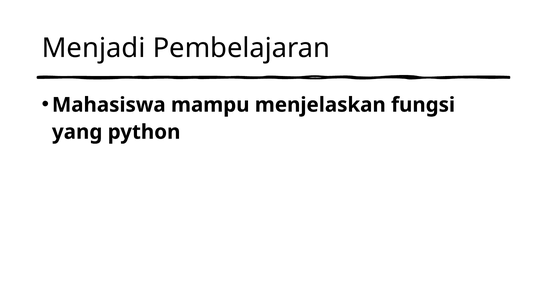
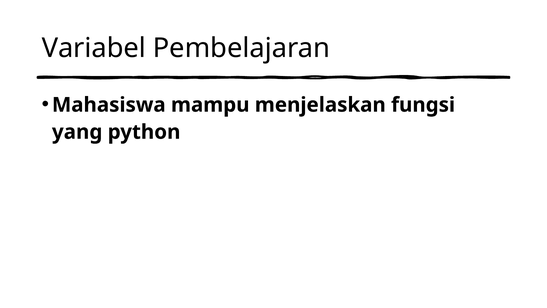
Menjadi: Menjadi -> Variabel (94, 48)
